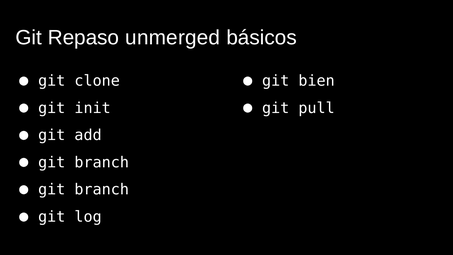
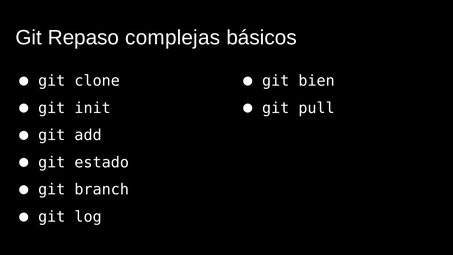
unmerged: unmerged -> complejas (173, 38)
branch: branch -> estado (102, 162)
